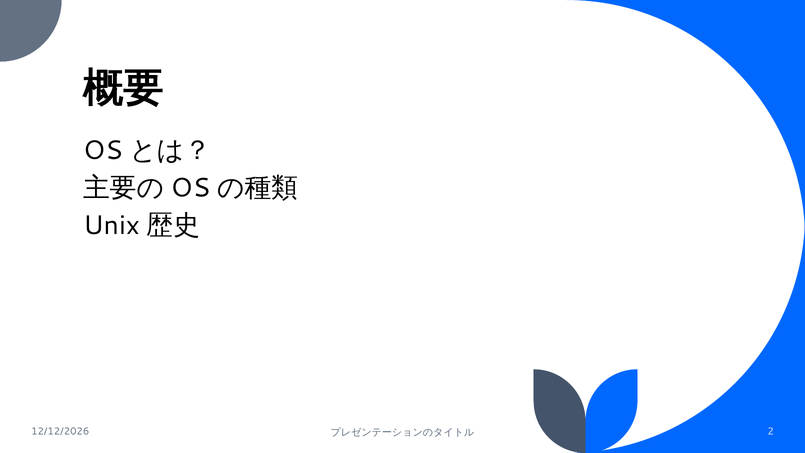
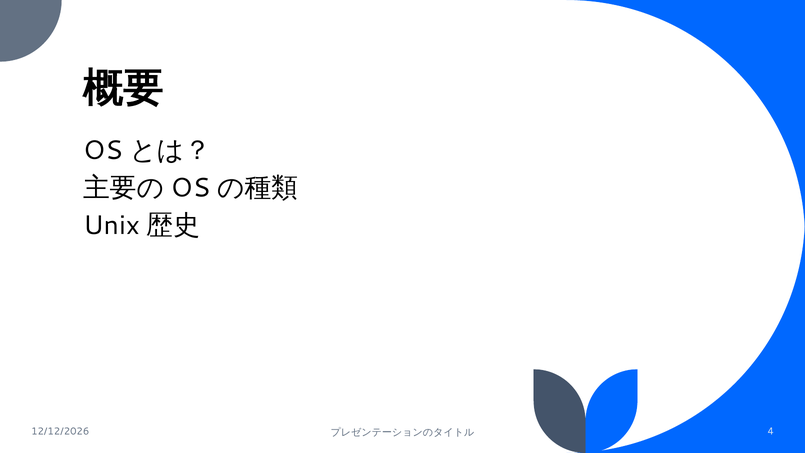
2: 2 -> 4 (771, 431)
